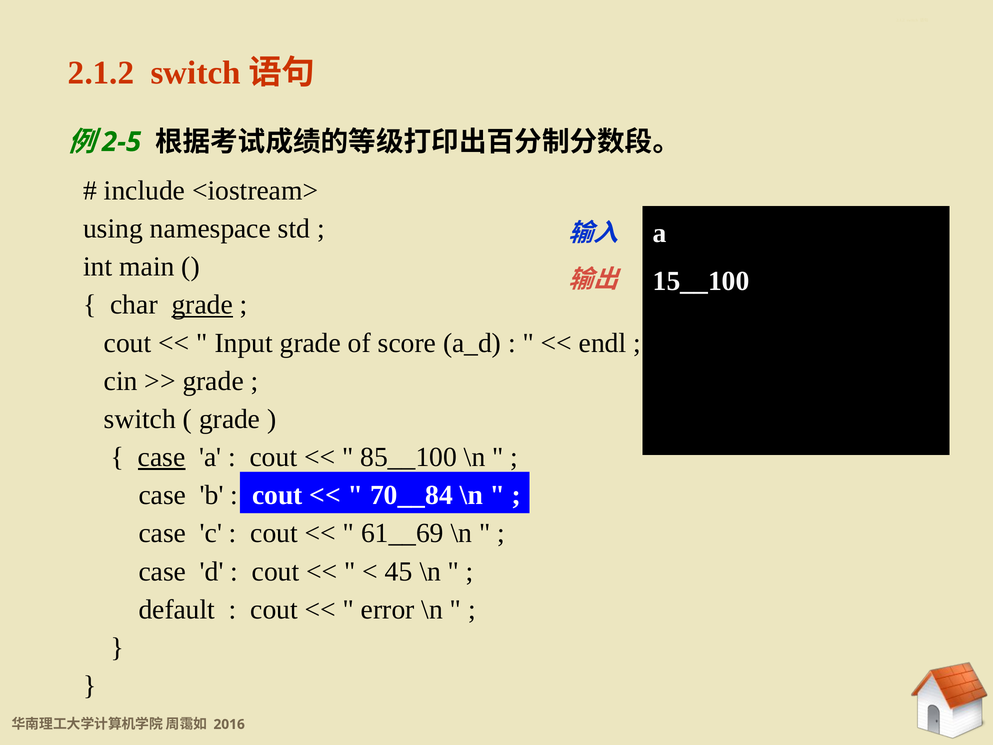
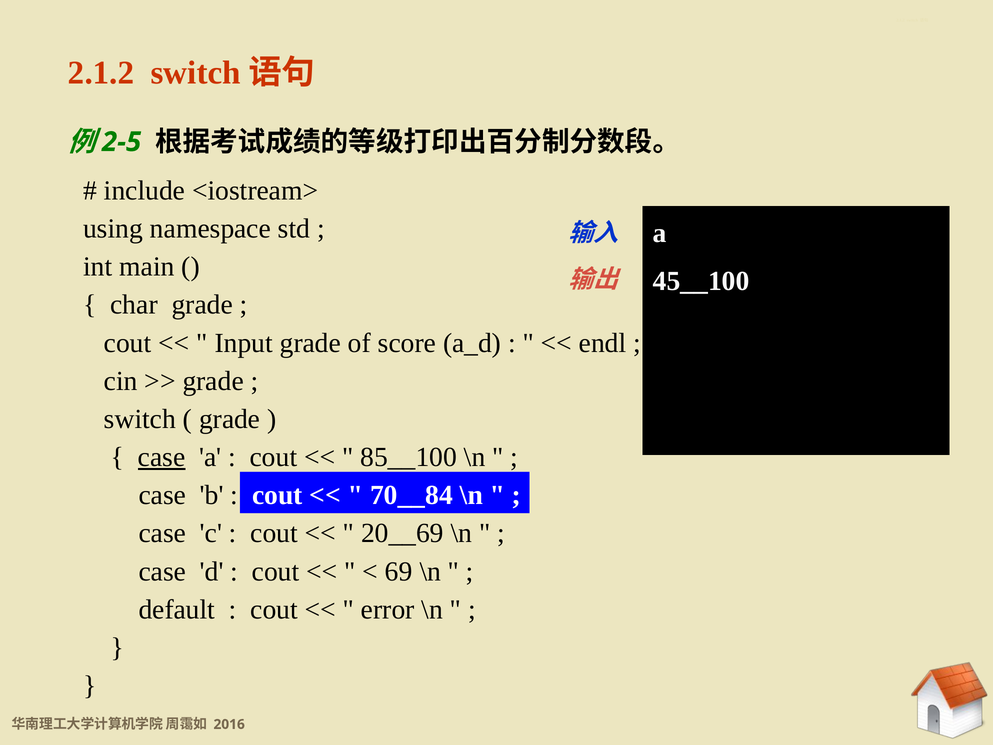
15__100: 15__100 -> 45__100 (701, 281)
grade underline: present -> none (202, 305)
61__69: 61__69 -> 20__69 (402, 533)
45: 45 -> 69 (399, 571)
